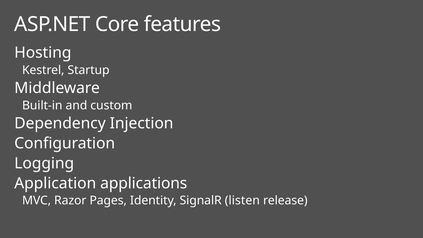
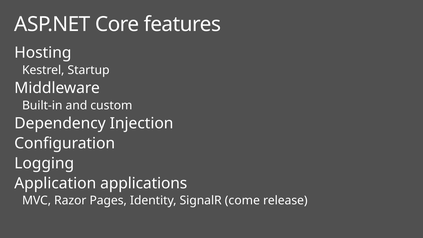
listen: listen -> come (242, 201)
